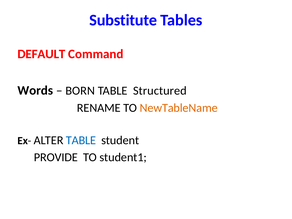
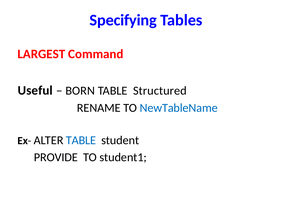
Substitute: Substitute -> Specifying (123, 20)
DEFAULT: DEFAULT -> LARGEST (41, 54)
Words: Words -> Useful (35, 90)
NewTableName colour: orange -> blue (179, 108)
